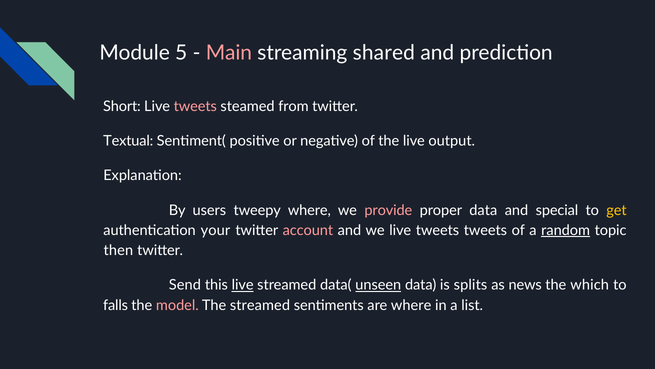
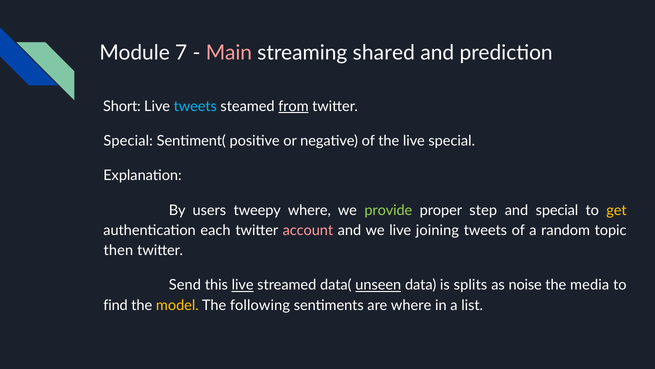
5: 5 -> 7 (181, 53)
tweets colour: pink -> light blue (195, 106)
from underline: none -> present (293, 106)
Textual: Textual -> Special (128, 141)
live output: output -> special (452, 141)
provide colour: pink -> light green (388, 210)
proper data: data -> step (483, 210)
your: your -> each (216, 230)
we live tweets: tweets -> joining (437, 230)
random underline: present -> none (566, 230)
news: news -> noise (525, 285)
which: which -> media (590, 285)
falls: falls -> find (116, 305)
model colour: pink -> yellow (177, 305)
The streamed: streamed -> following (260, 305)
